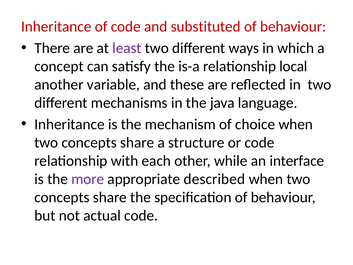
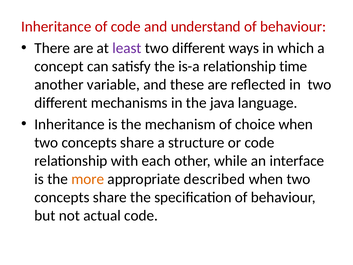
substituted: substituted -> understand (206, 27)
local: local -> time (293, 66)
more colour: purple -> orange (88, 179)
